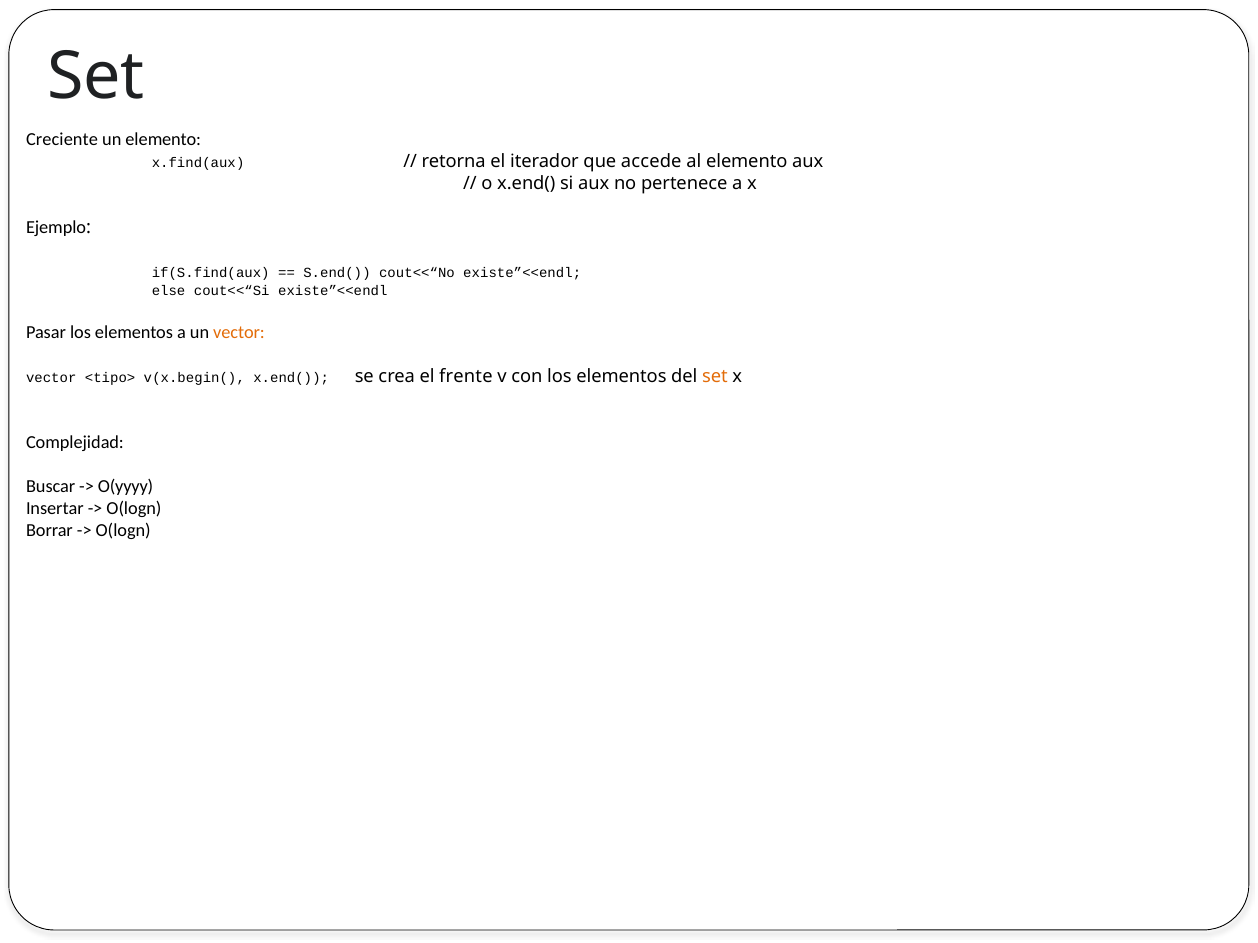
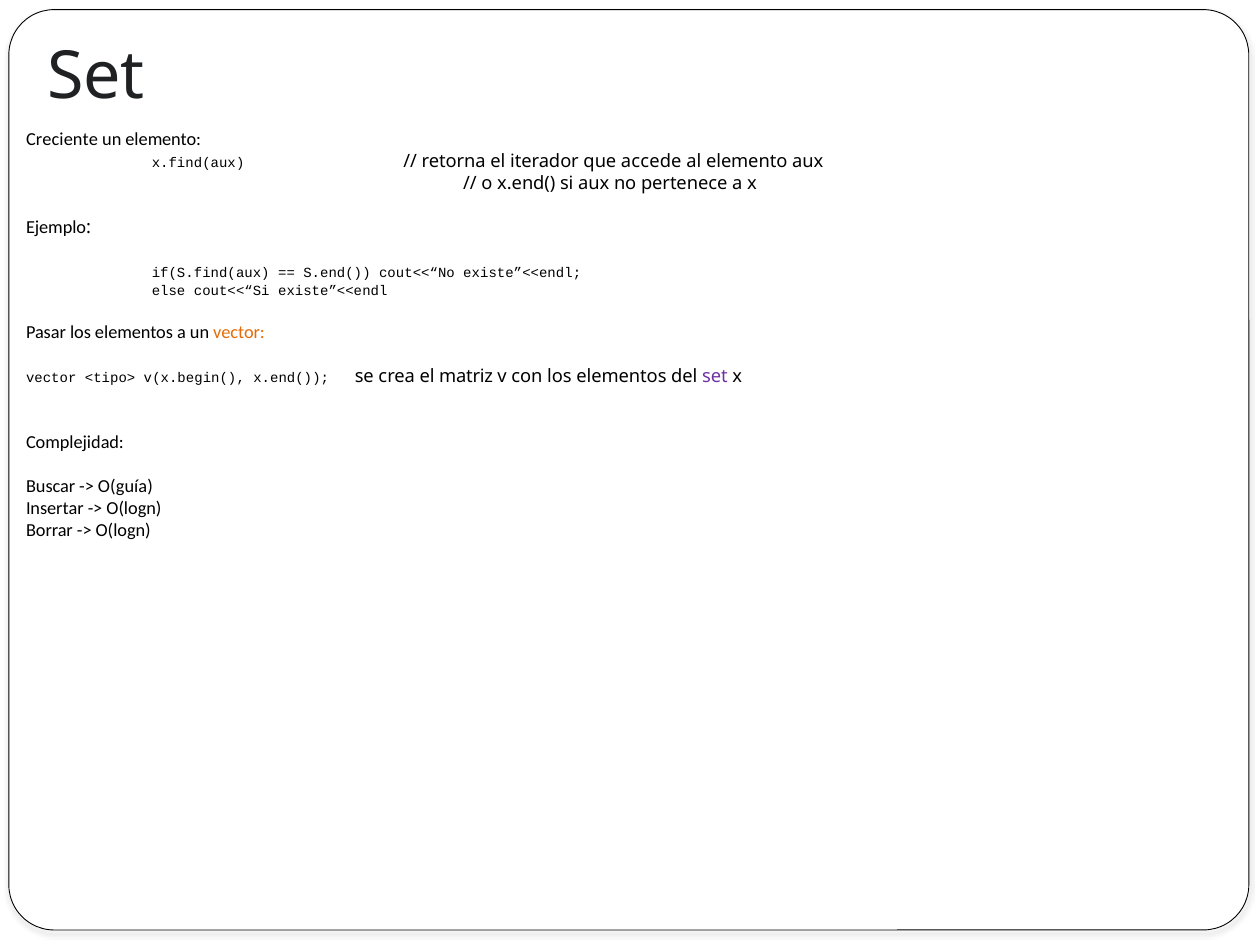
frente: frente -> matriz (466, 377)
set colour: orange -> purple (715, 377)
O(yyyy: O(yyyy -> O(guía (125, 487)
